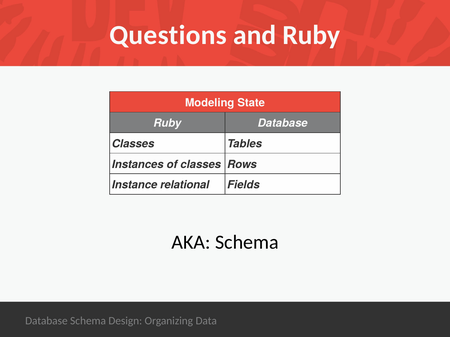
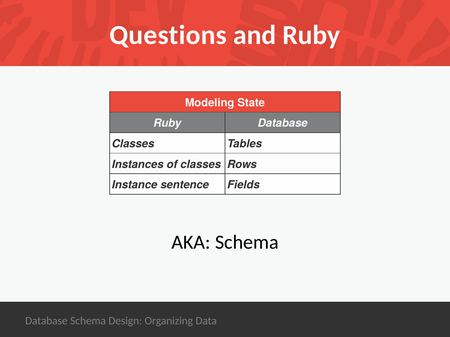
relational: relational -> sentence (185, 185)
